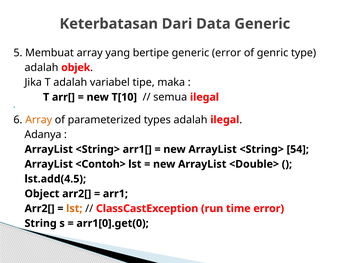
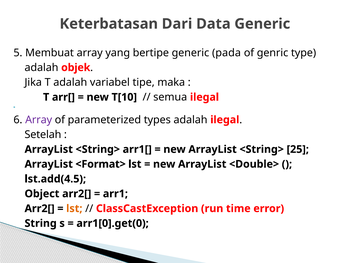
generic error: error -> pada (226, 53)
Array colour: orange -> purple (39, 120)
Adanya: Adanya -> Setelah (43, 134)
54: 54 -> 25 (298, 149)
<Contoh>: <Contoh> -> <Format> (101, 164)
